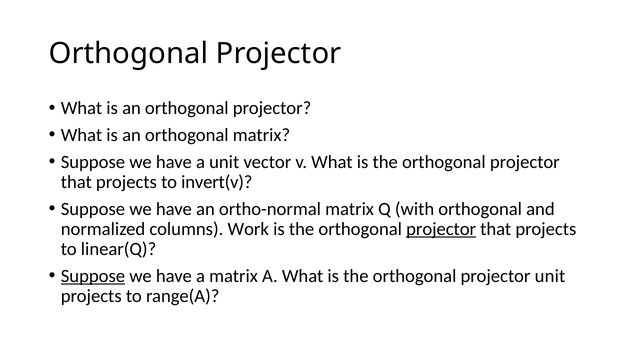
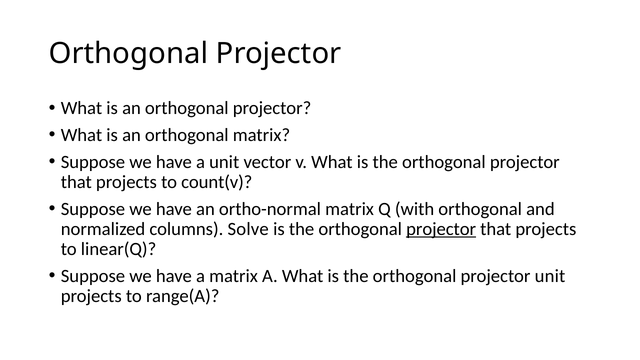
invert(v: invert(v -> count(v (217, 182)
Work: Work -> Solve (248, 229)
Suppose underline: present -> none (93, 276)
